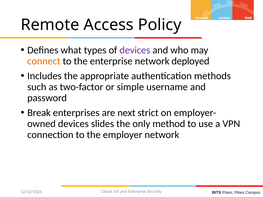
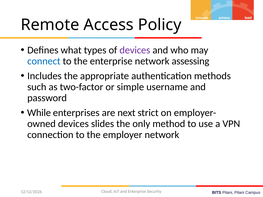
connect colour: orange -> blue (44, 61)
deployed: deployed -> assessing (190, 61)
Break: Break -> While (39, 113)
